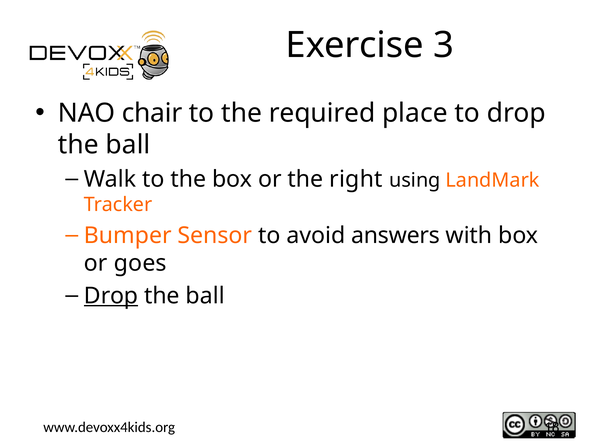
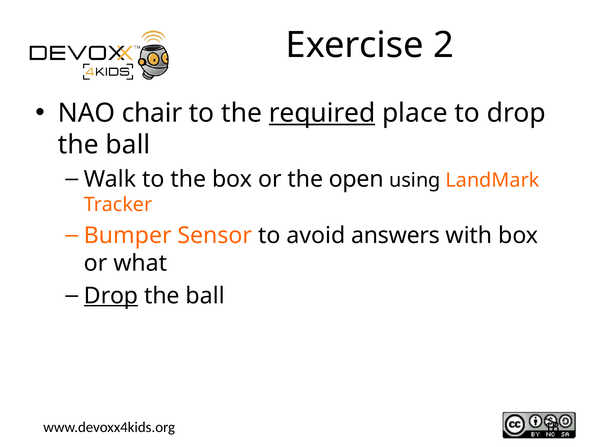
3: 3 -> 2 (444, 45)
required underline: none -> present (322, 113)
right: right -> open (356, 179)
goes: goes -> what (140, 263)
